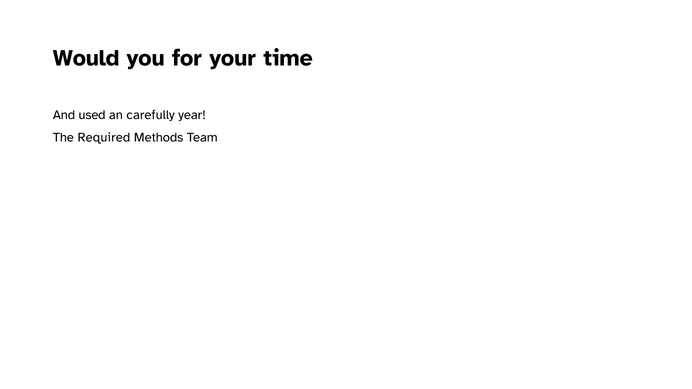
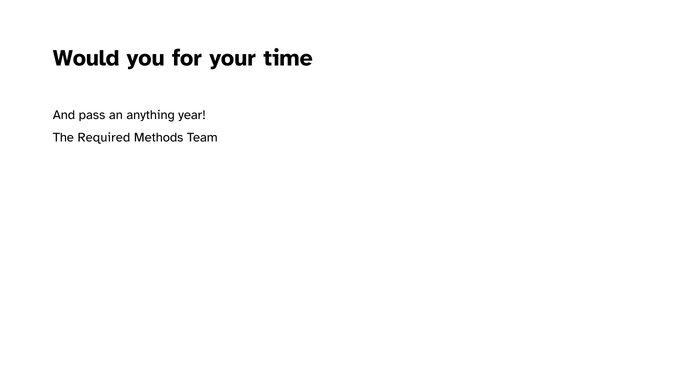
used: used -> pass (92, 115)
carefully: carefully -> anything (151, 115)
